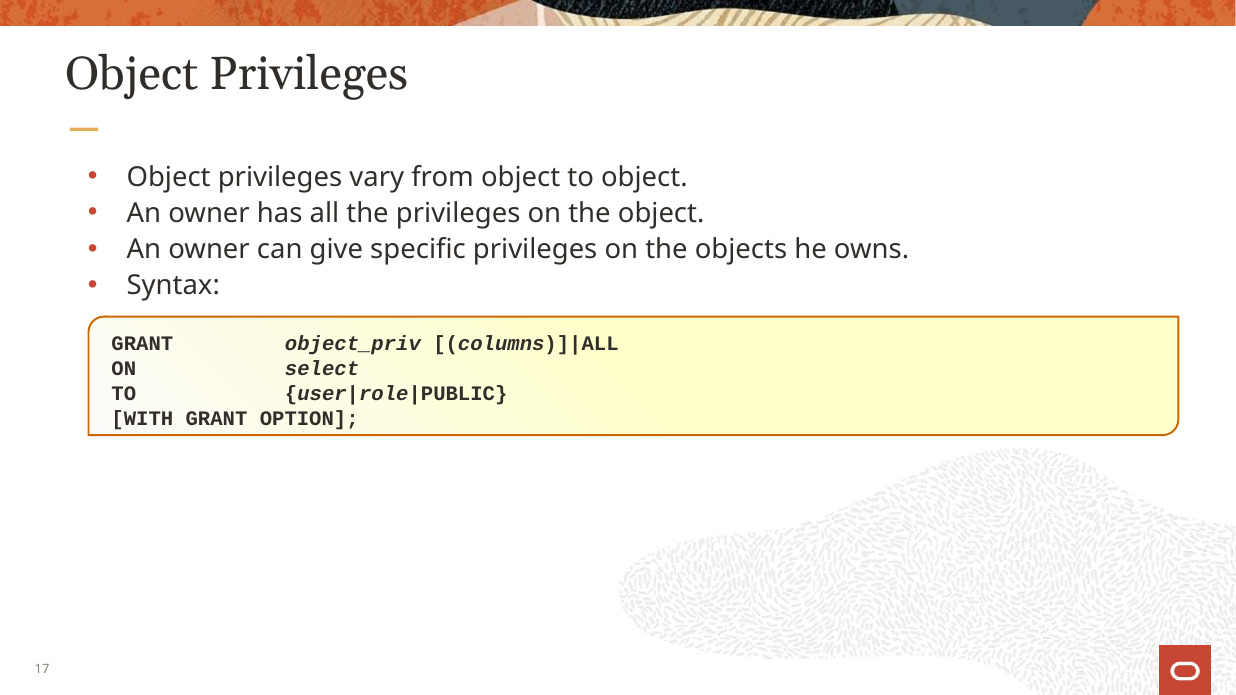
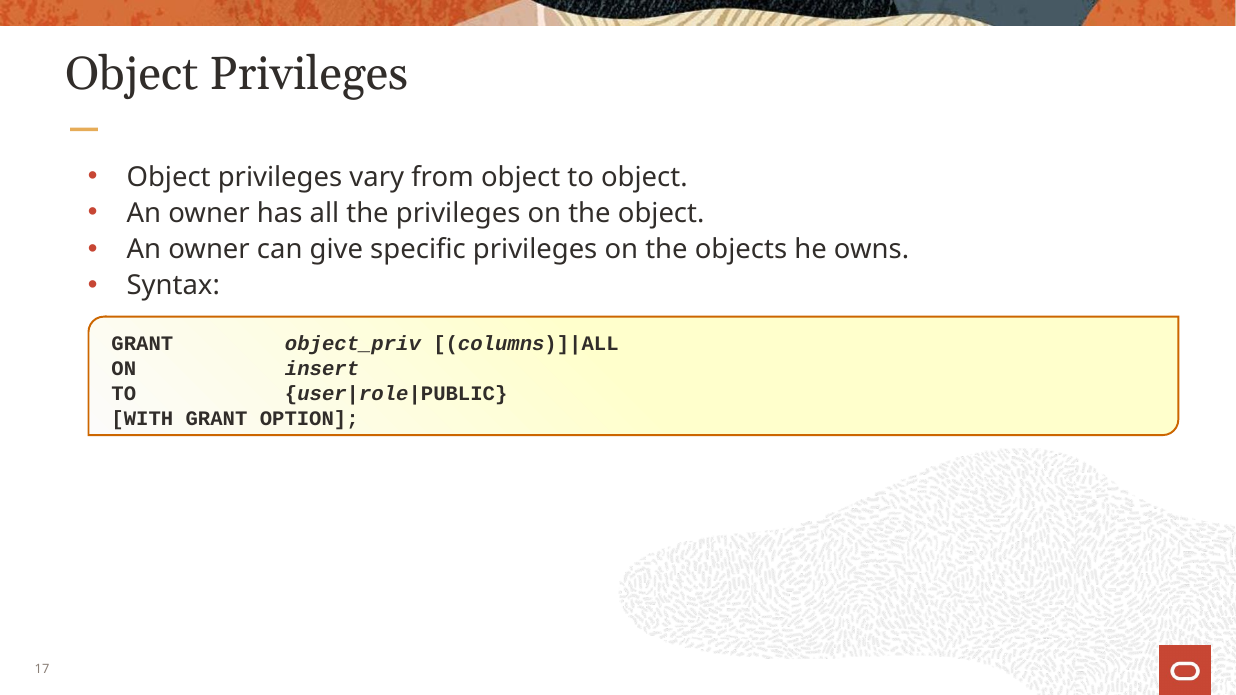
select: select -> insert (322, 369)
